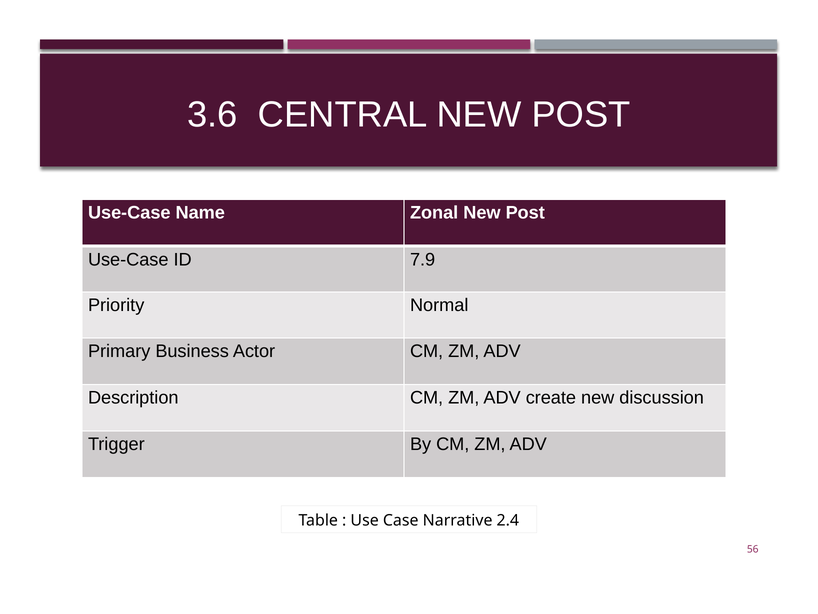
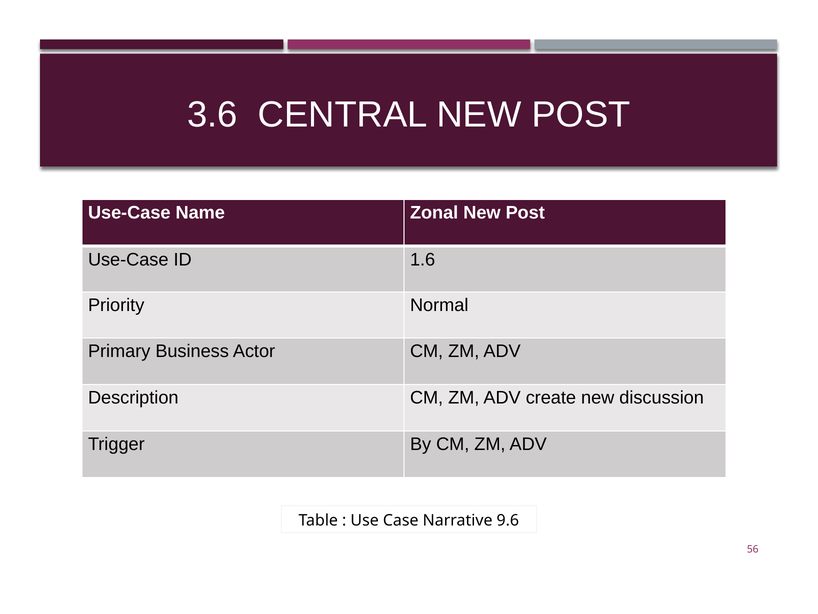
7.9: 7.9 -> 1.6 (423, 259)
2.4: 2.4 -> 9.6 (508, 520)
